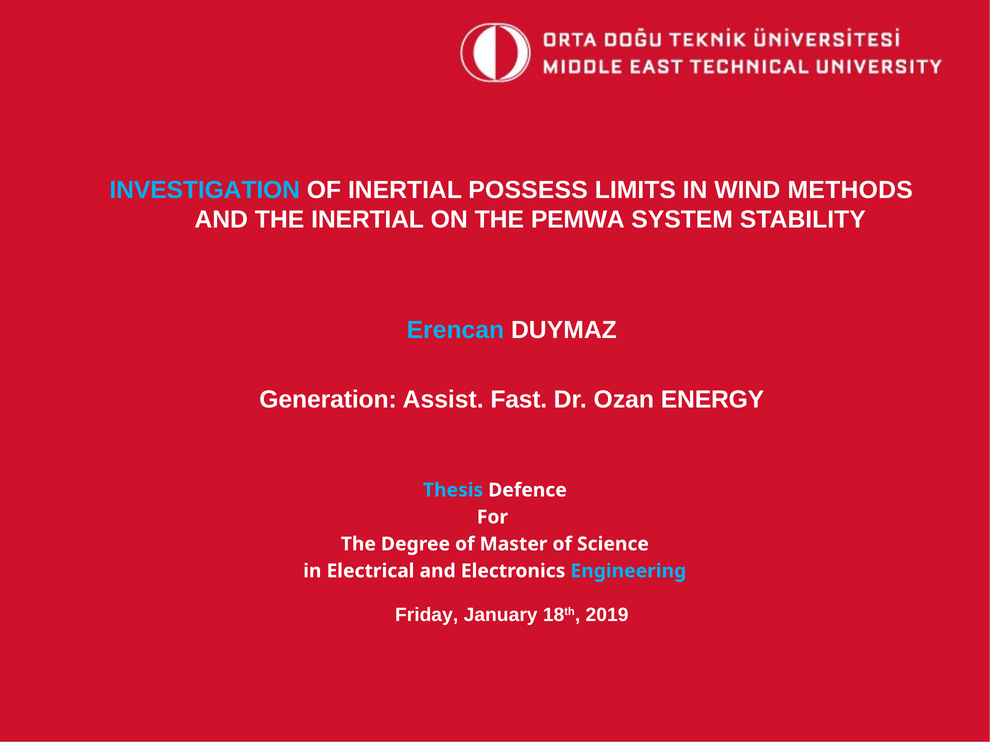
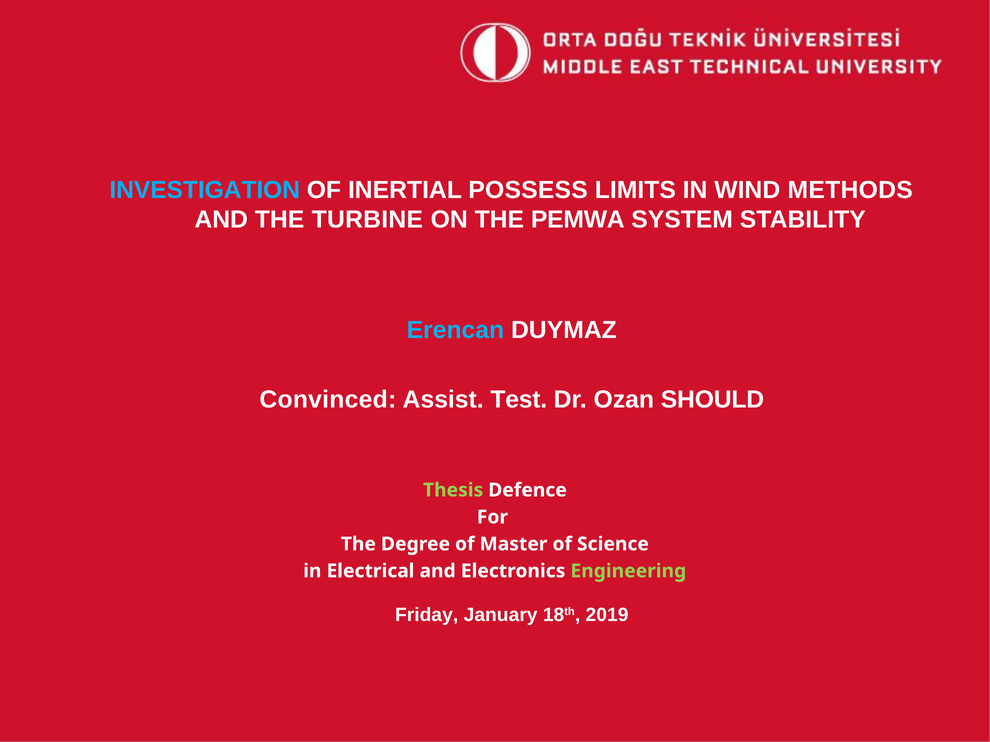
THE INERTIAL: INERTIAL -> TURBINE (367, 220)
Generation: Generation -> Convinced (328, 400)
Fast: Fast -> Test (519, 400)
ENERGY: ENERGY -> SHOULD (713, 400)
Thesis colour: light blue -> light green (453, 490)
Engineering colour: light blue -> light green (628, 571)
